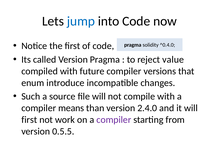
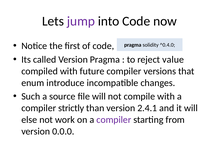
jump colour: blue -> purple (81, 21)
means: means -> strictly (71, 108)
2.4.0: 2.4.0 -> 2.4.1 (147, 108)
first: first -> else (29, 120)
0.5.5: 0.5.5 -> 0.0.0 (63, 132)
